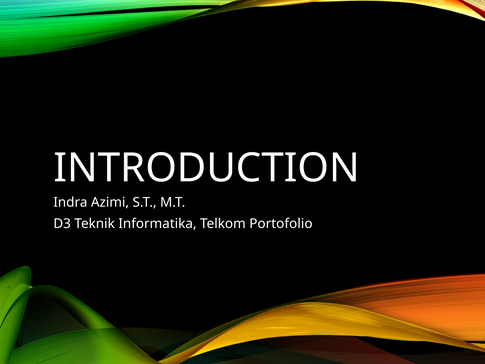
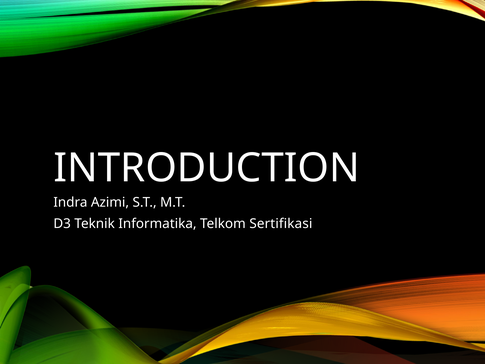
Portofolio: Portofolio -> Sertifikasi (281, 224)
